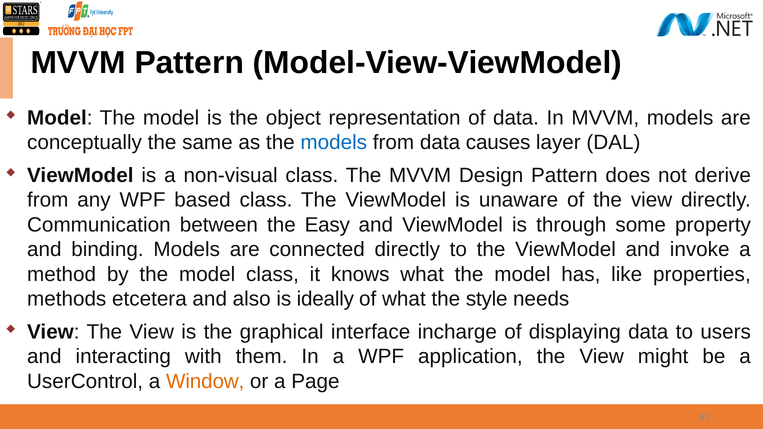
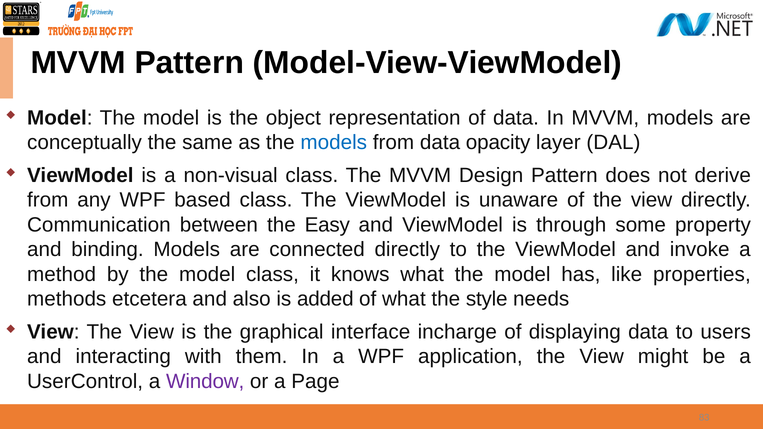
causes: causes -> opacity (498, 143)
ideally: ideally -> added (325, 299)
Window colour: orange -> purple (205, 382)
